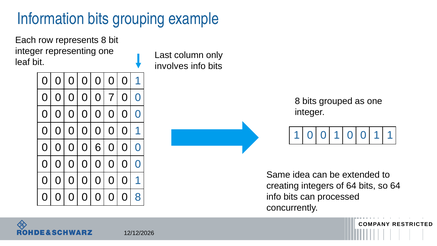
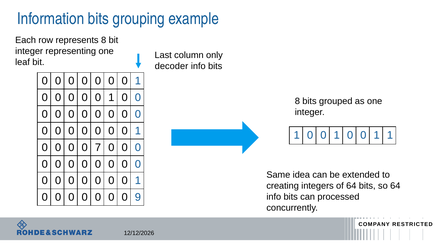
involves: involves -> decoder (171, 66)
7: 7 -> 1 (111, 97)
6: 6 -> 7 (98, 147)
0 8: 8 -> 9 (138, 197)
